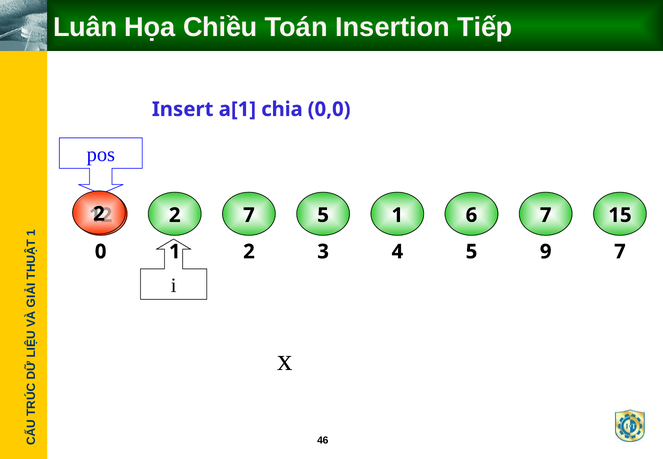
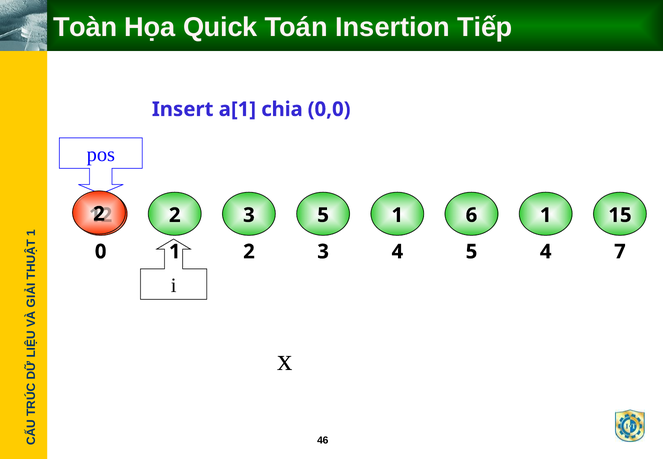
Luân: Luân -> Toàn (85, 27)
Chiều: Chiều -> Quick (220, 27)
7: 7 -> 3 (249, 215)
6 7: 7 -> 1 (546, 215)
5 9: 9 -> 4 (546, 252)
